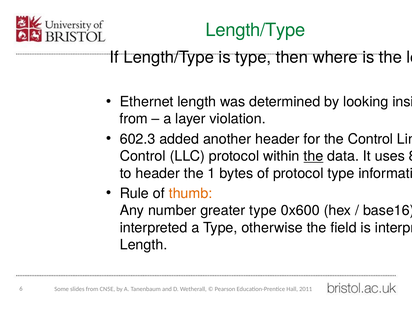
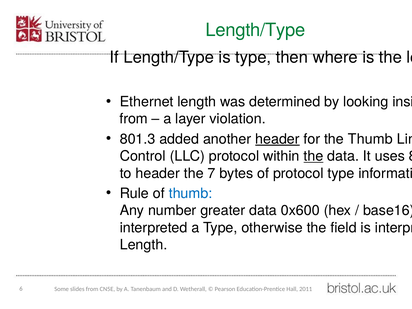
602.3: 602.3 -> 801.3 (138, 139)
header underline: none -> present (277, 139)
the Control: Control -> Thumb (370, 139)
1: 1 -> 7 (212, 173)
thumb colour: orange -> blue (191, 193)
greater type: type -> data (263, 210)
